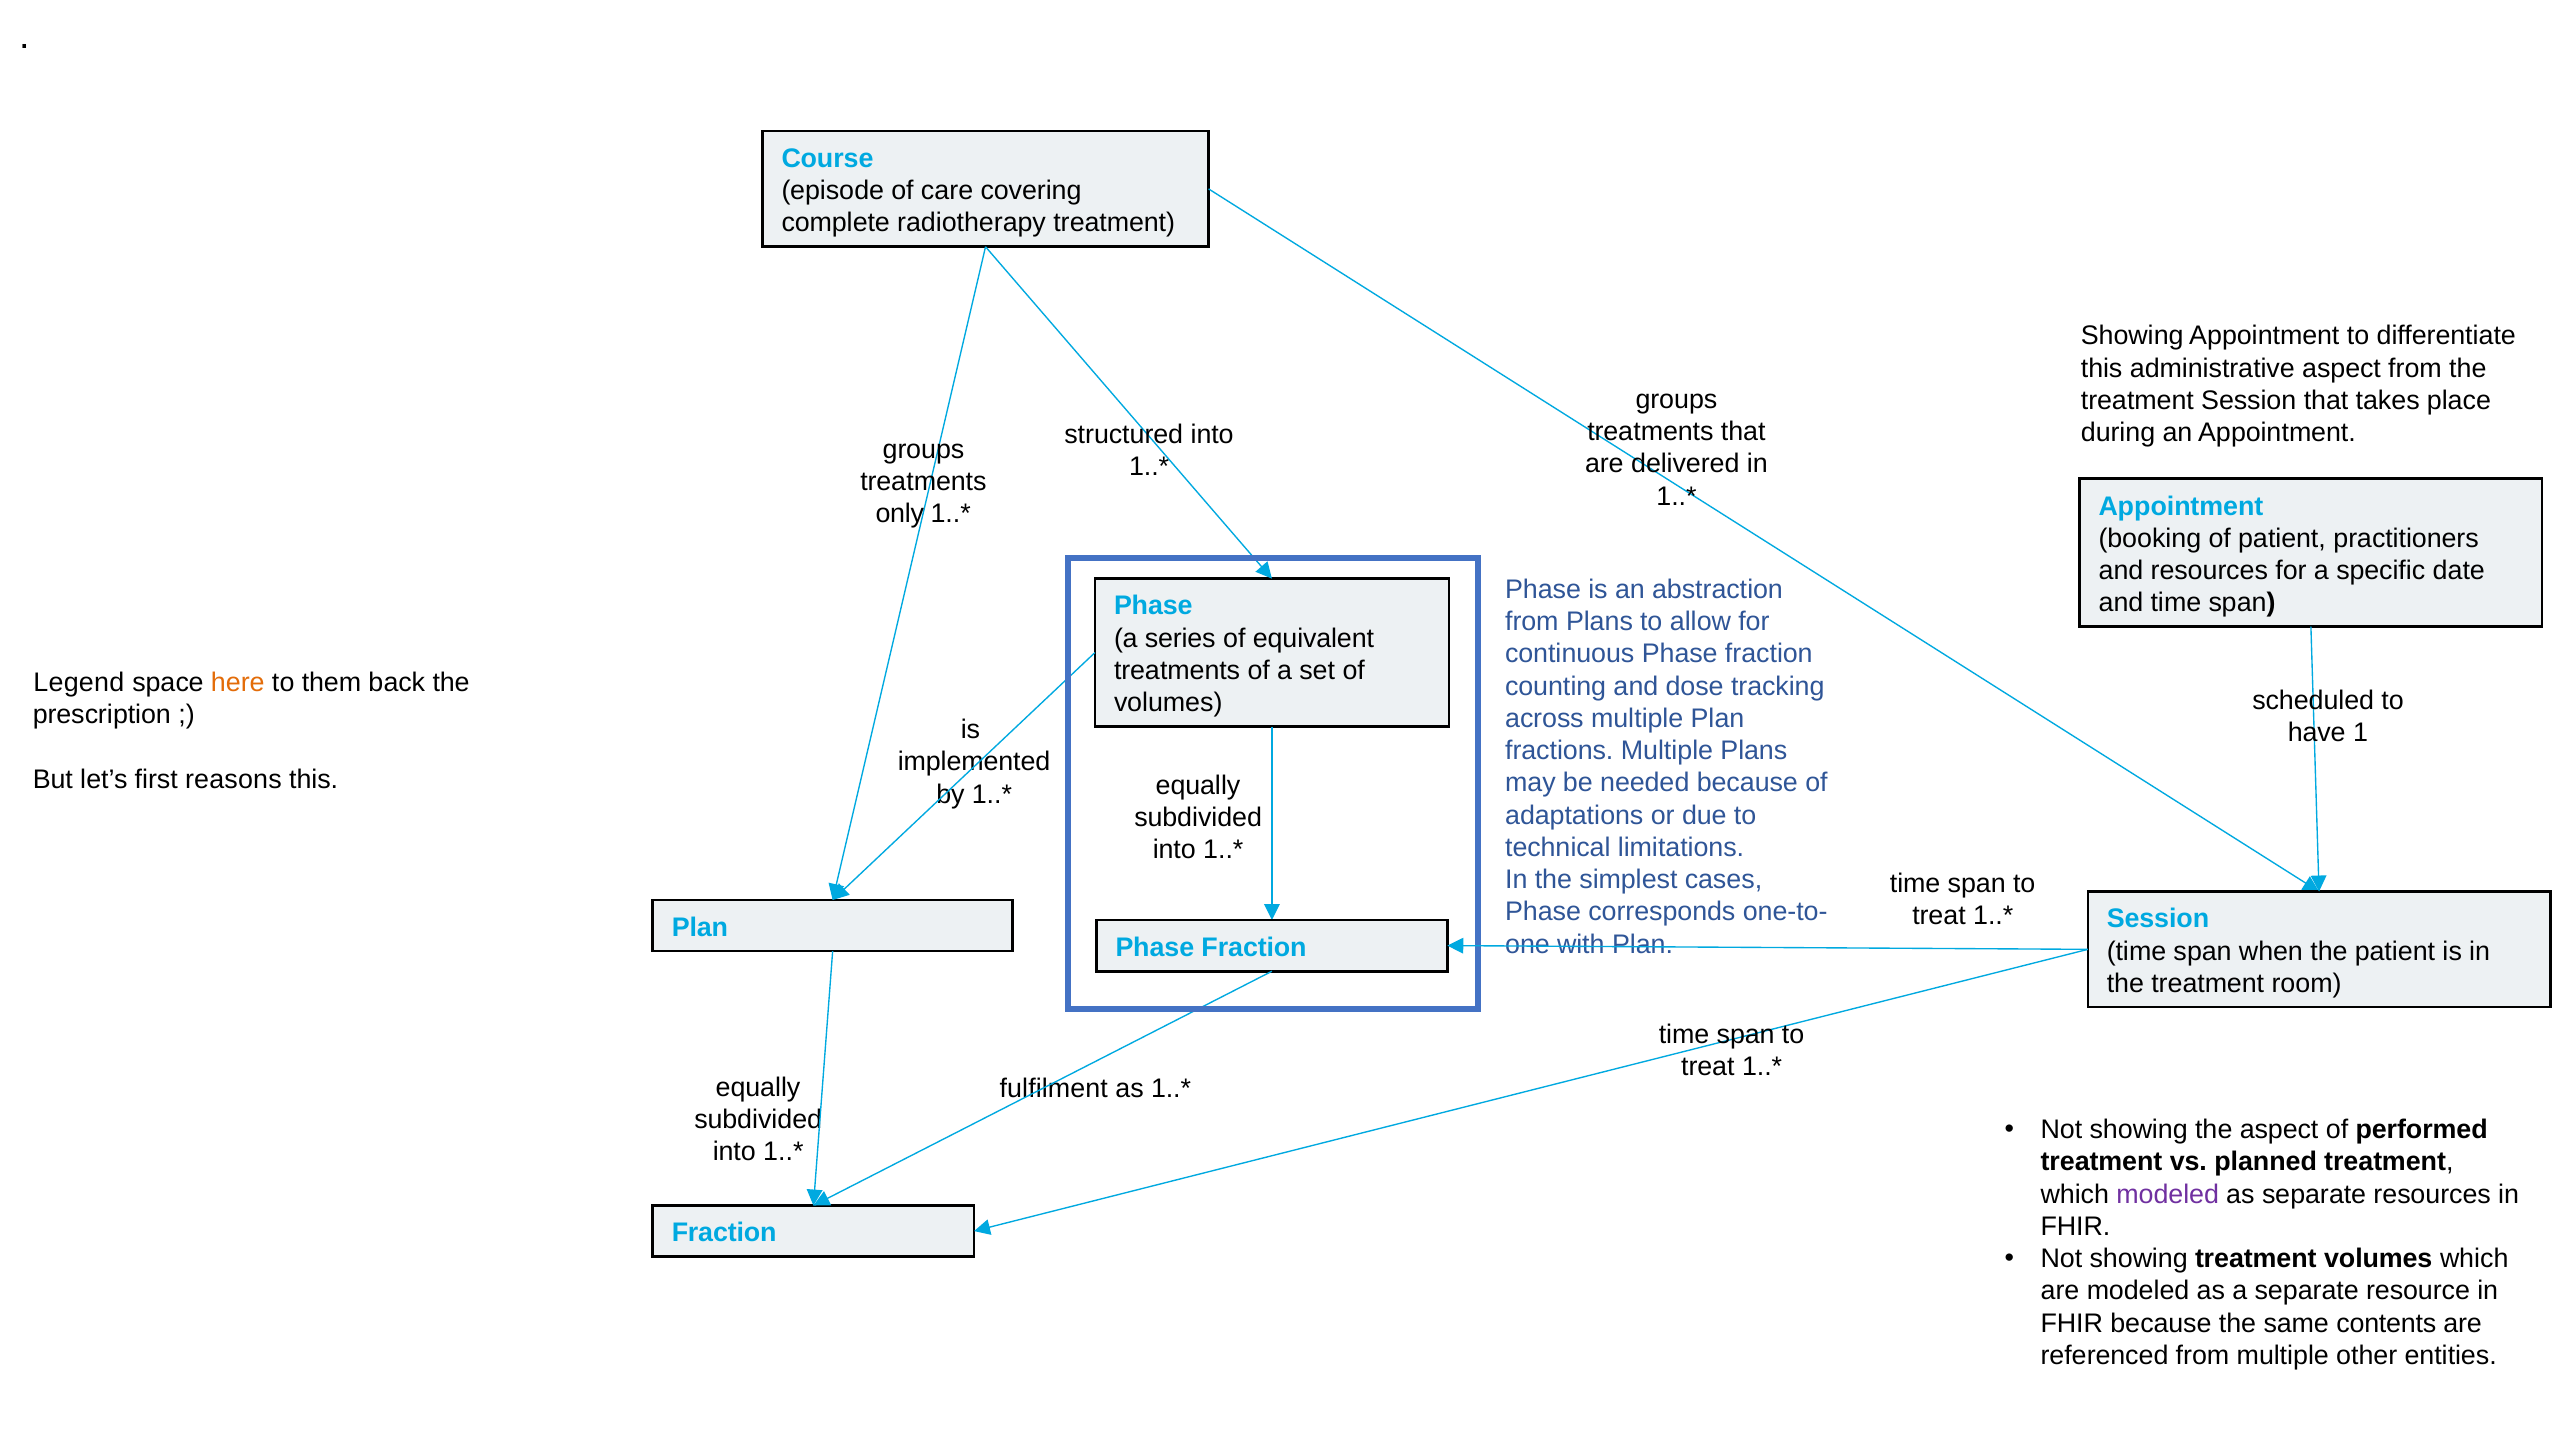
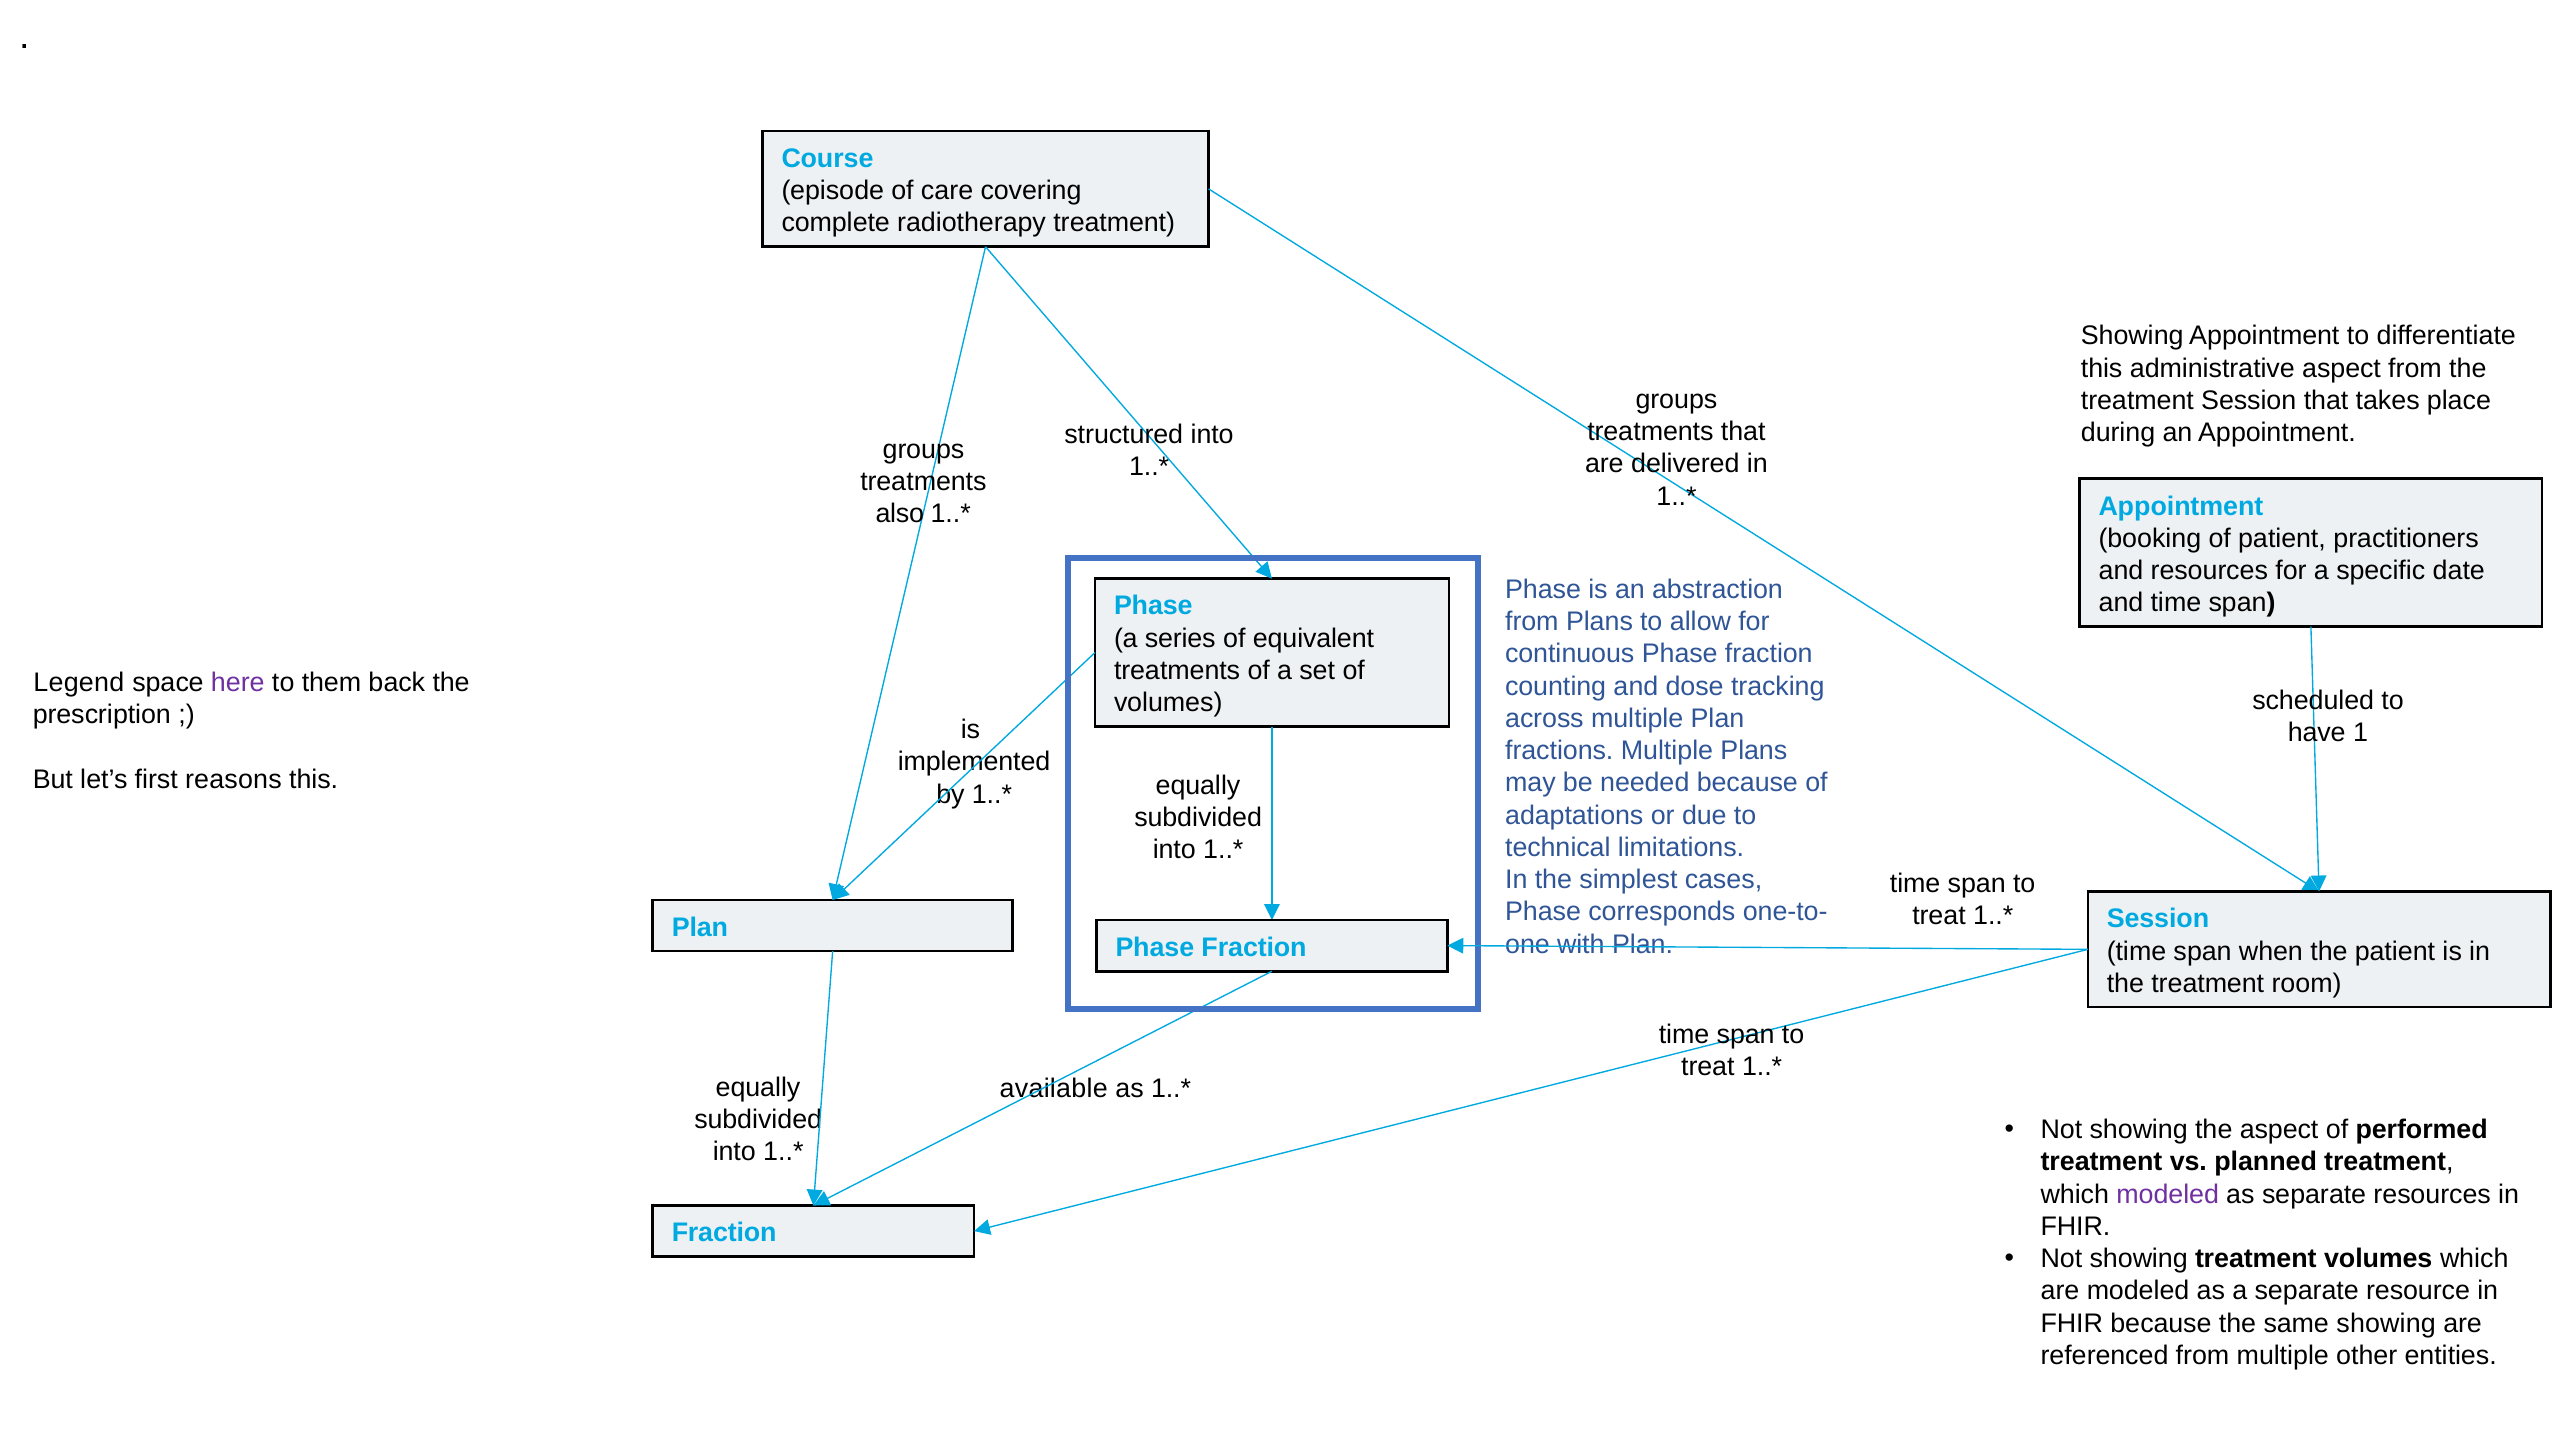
only: only -> also (900, 514)
here colour: orange -> purple (238, 682)
fulfilment: fulfilment -> available (1054, 1089)
same contents: contents -> showing (2386, 1323)
